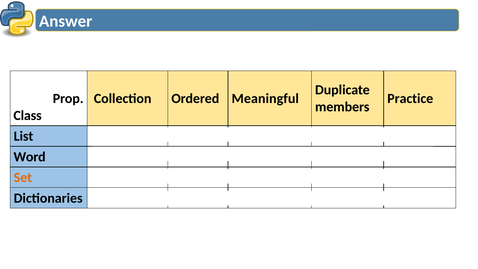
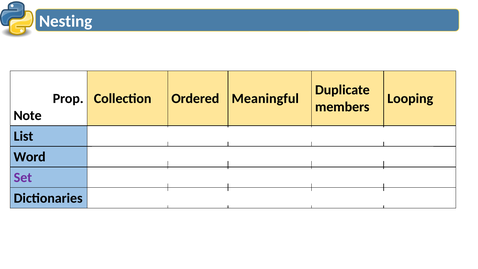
Answer: Answer -> Nesting (66, 21)
Practice: Practice -> Looping (410, 98)
Class: Class -> Note (28, 115)
Set colour: orange -> purple (23, 177)
